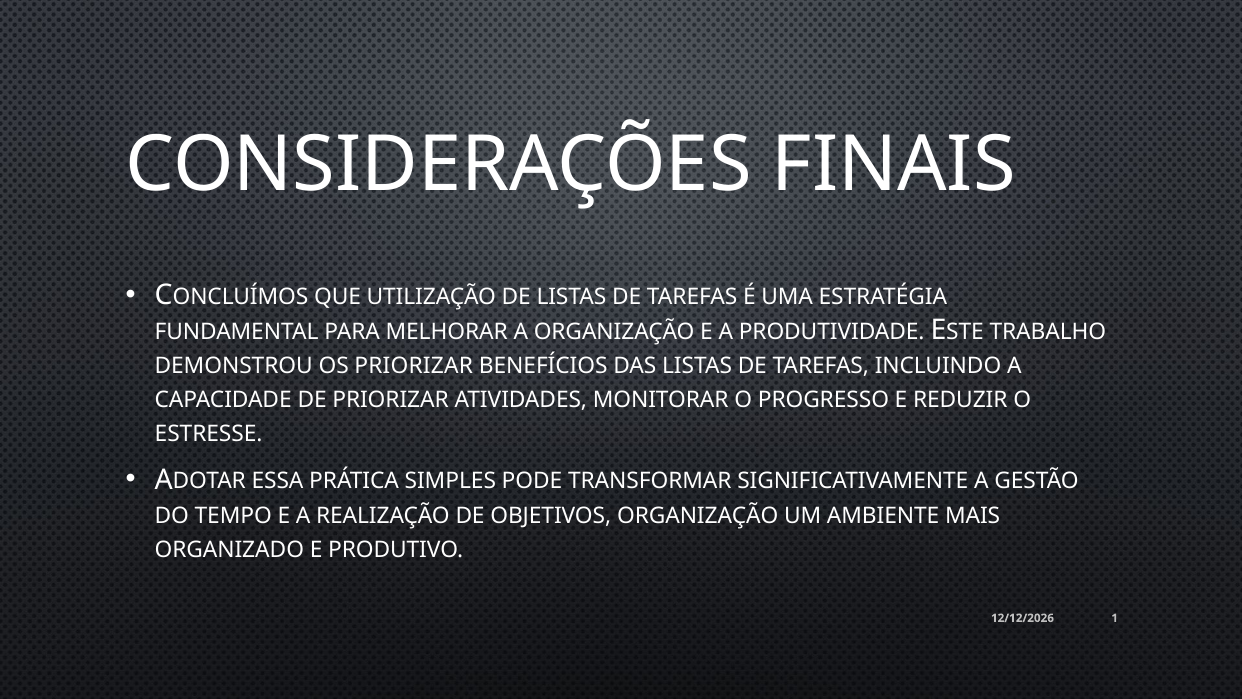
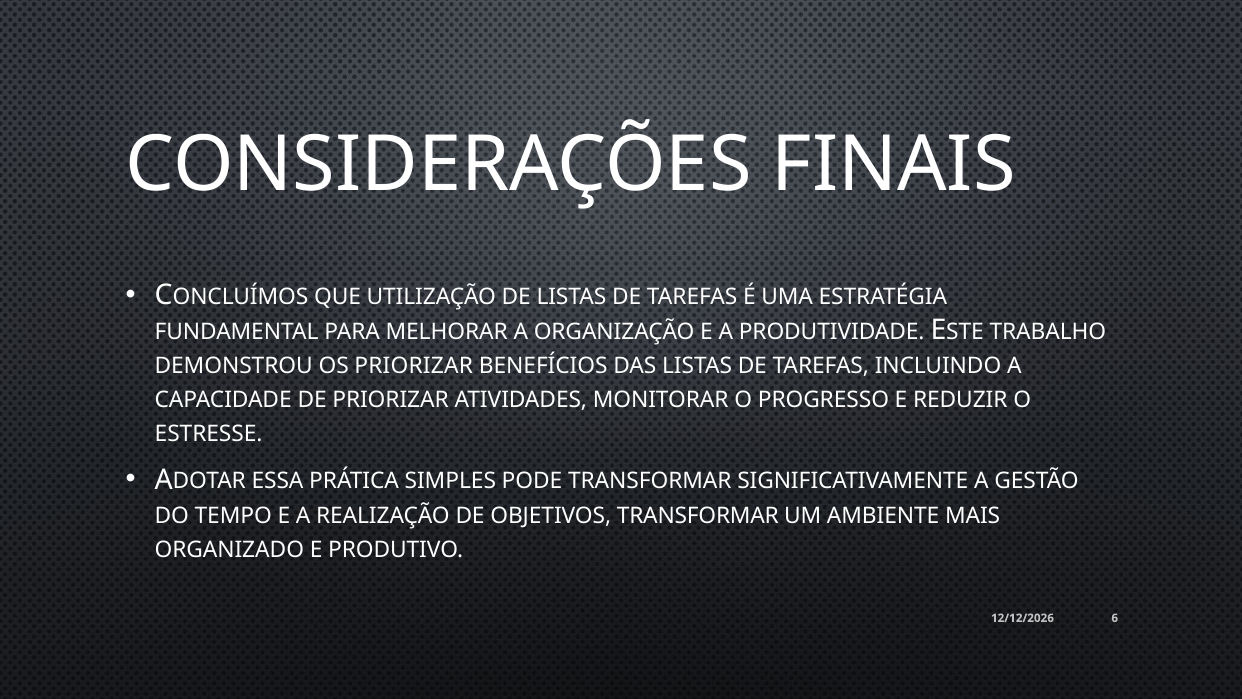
OBJETIVOS ORGANIZAÇÃO: ORGANIZAÇÃO -> TRANSFORMAR (698, 515)
1: 1 -> 6 (1115, 618)
